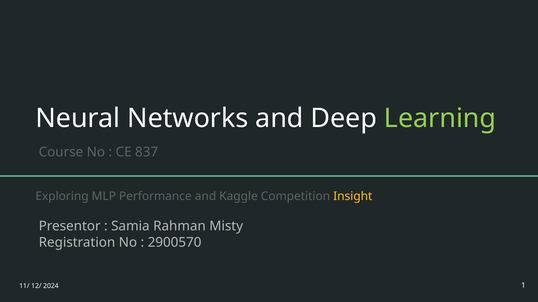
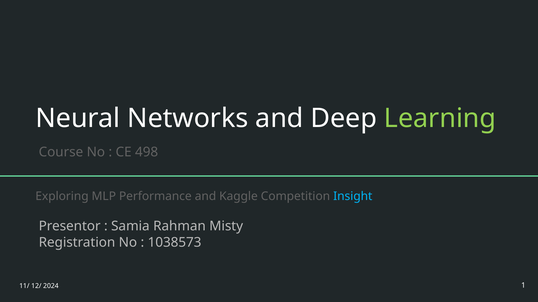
837: 837 -> 498 (147, 152)
Insight colour: yellow -> light blue (353, 197)
2900570: 2900570 -> 1038573 (175, 243)
